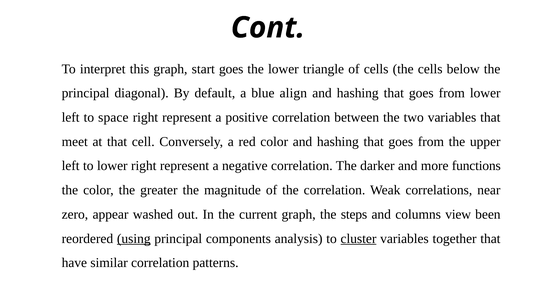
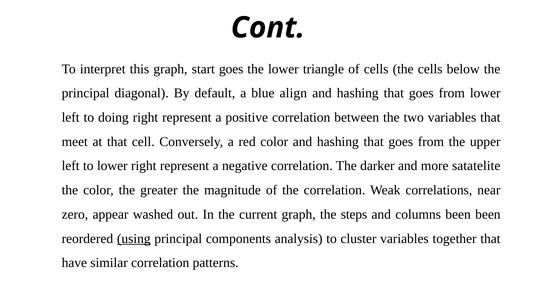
space: space -> doing (113, 117)
functions: functions -> satatelite (476, 166)
columns view: view -> been (458, 214)
cluster underline: present -> none (358, 238)
